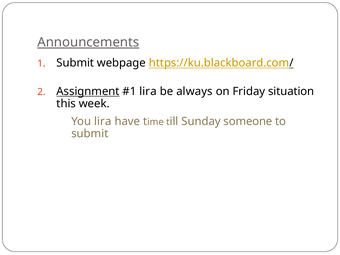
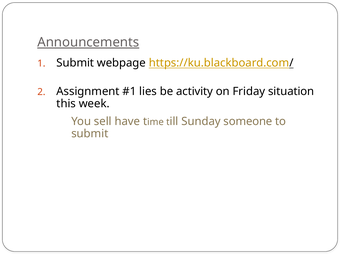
Assignment underline: present -> none (88, 91)
lira: lira -> lies (148, 91)
always: always -> activity (195, 91)
You lira: lira -> sell (103, 121)
